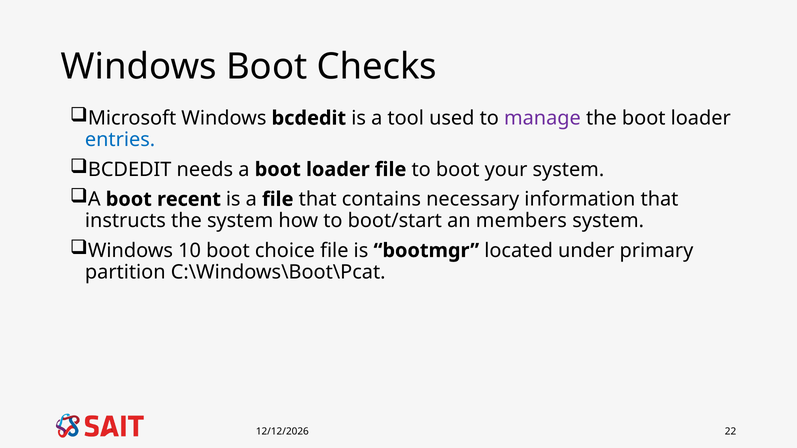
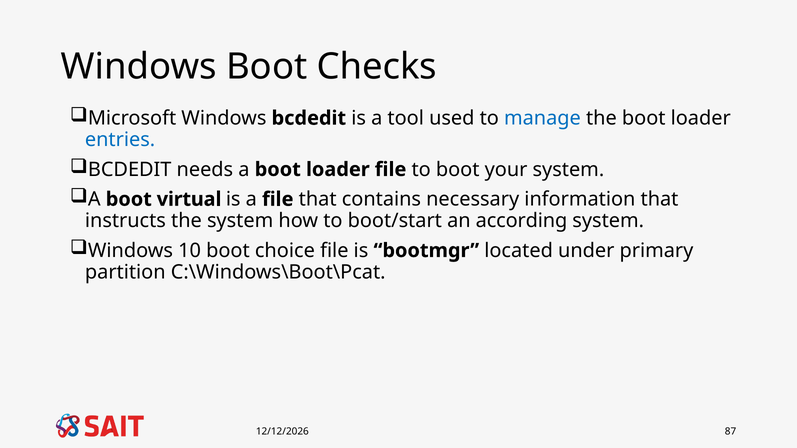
manage colour: purple -> blue (542, 118)
recent: recent -> virtual (189, 199)
members: members -> according (522, 221)
22: 22 -> 87 (731, 432)
